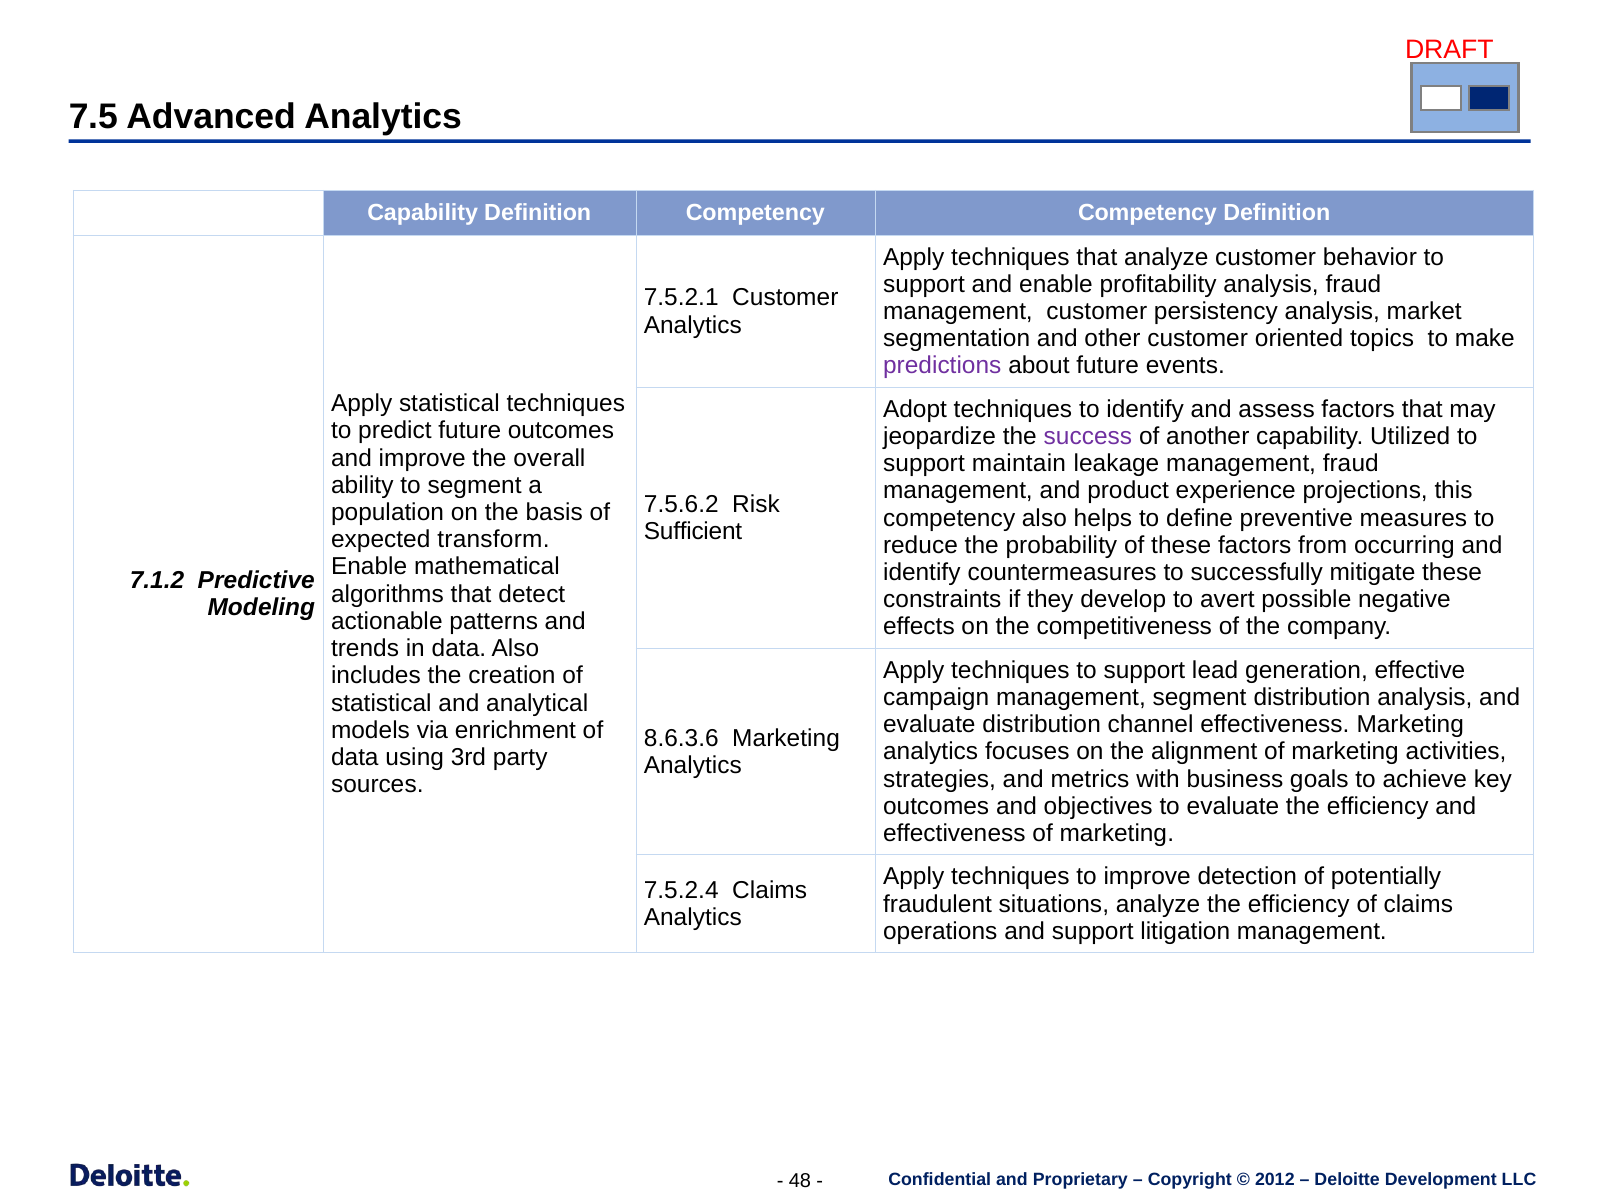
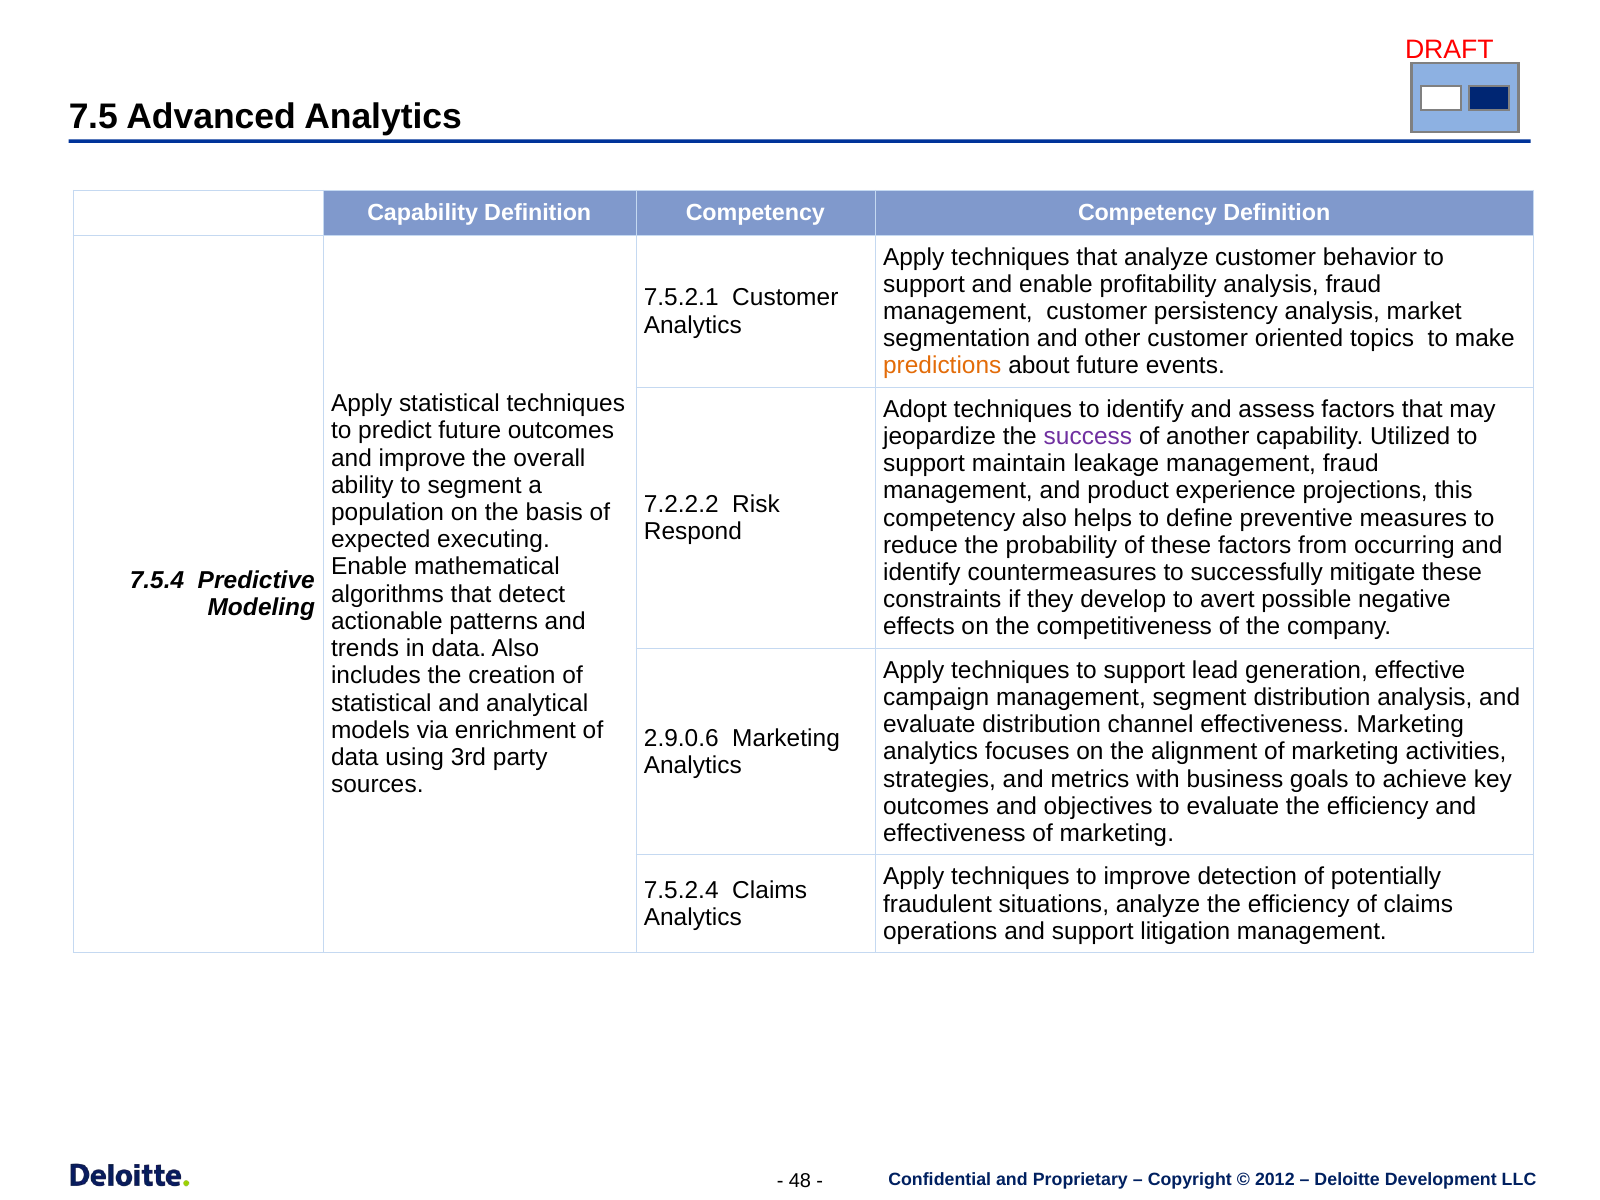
predictions colour: purple -> orange (942, 366)
7.5.6.2: 7.5.6.2 -> 7.2.2.2 (681, 504)
Sufficient: Sufficient -> Respond (693, 532)
transform: transform -> executing (494, 540)
7.1.2: 7.1.2 -> 7.5.4 (157, 581)
8.6.3.6: 8.6.3.6 -> 2.9.0.6 (681, 738)
